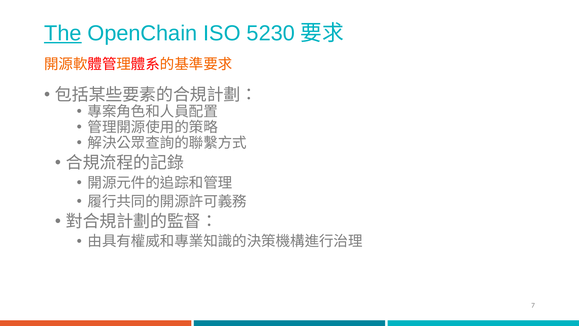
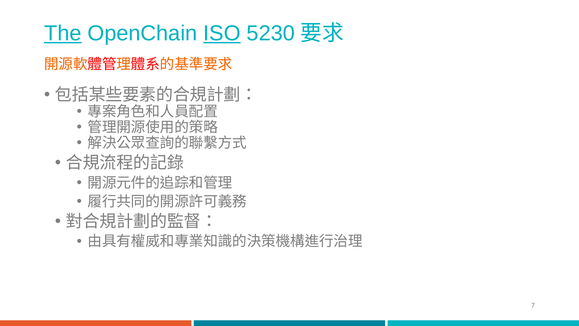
ISO underline: none -> present (222, 33)
